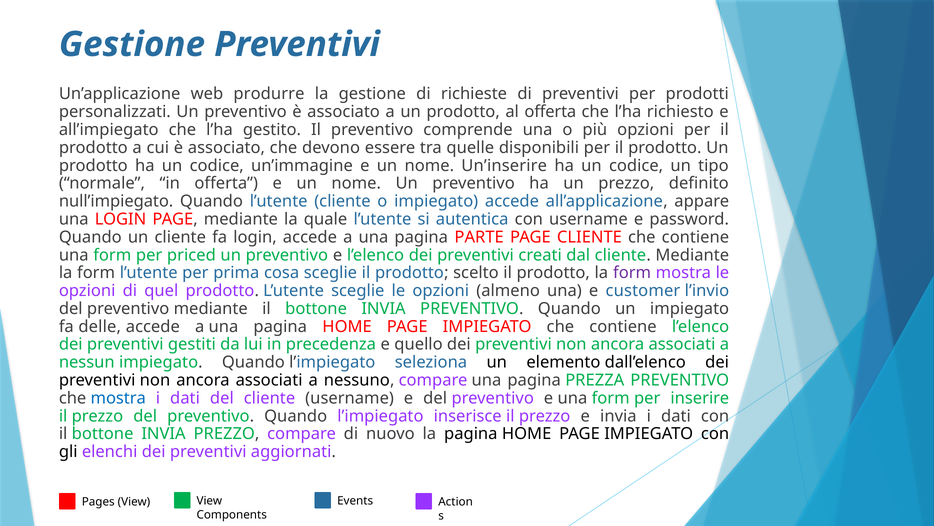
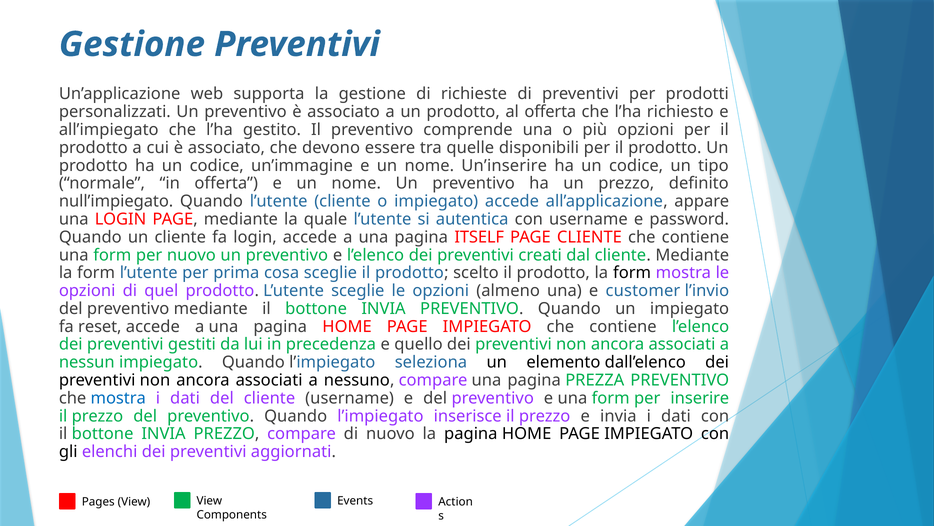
produrre: produrre -> supporta (269, 94)
PARTE: PARTE -> ITSELF (479, 237)
per priced: priced -> nuovo (191, 255)
form colour: purple -> black (632, 273)
delle: delle -> reset (100, 326)
